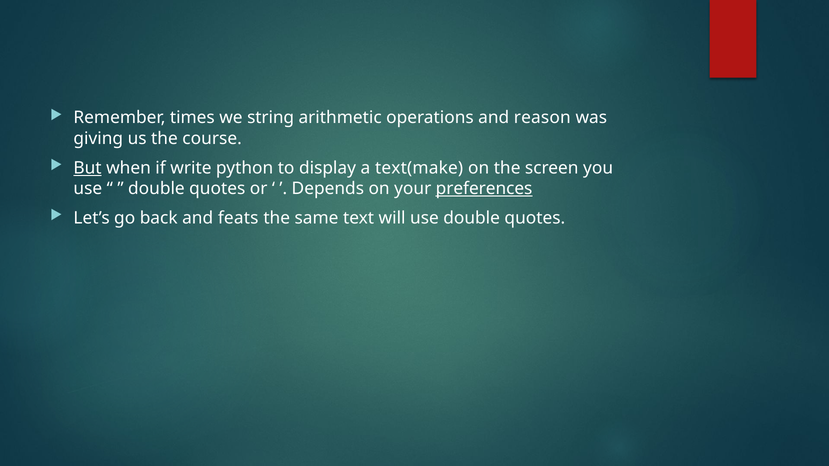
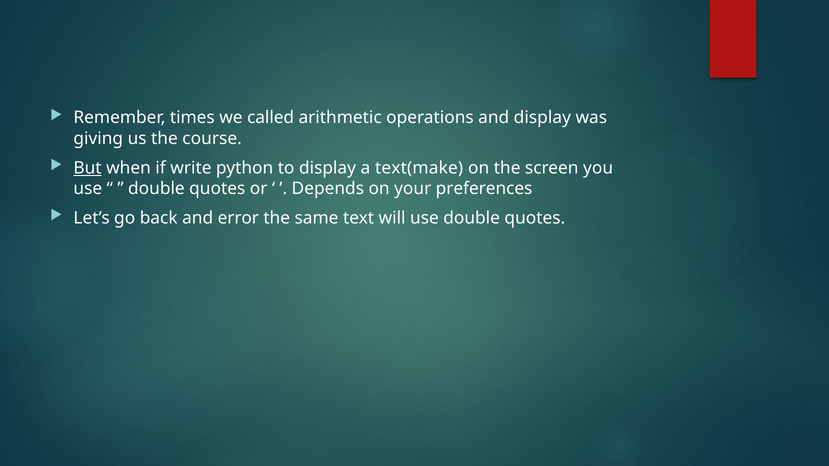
string: string -> called (271, 118)
and reason: reason -> display (542, 118)
preferences underline: present -> none (484, 189)
feats: feats -> error (238, 218)
